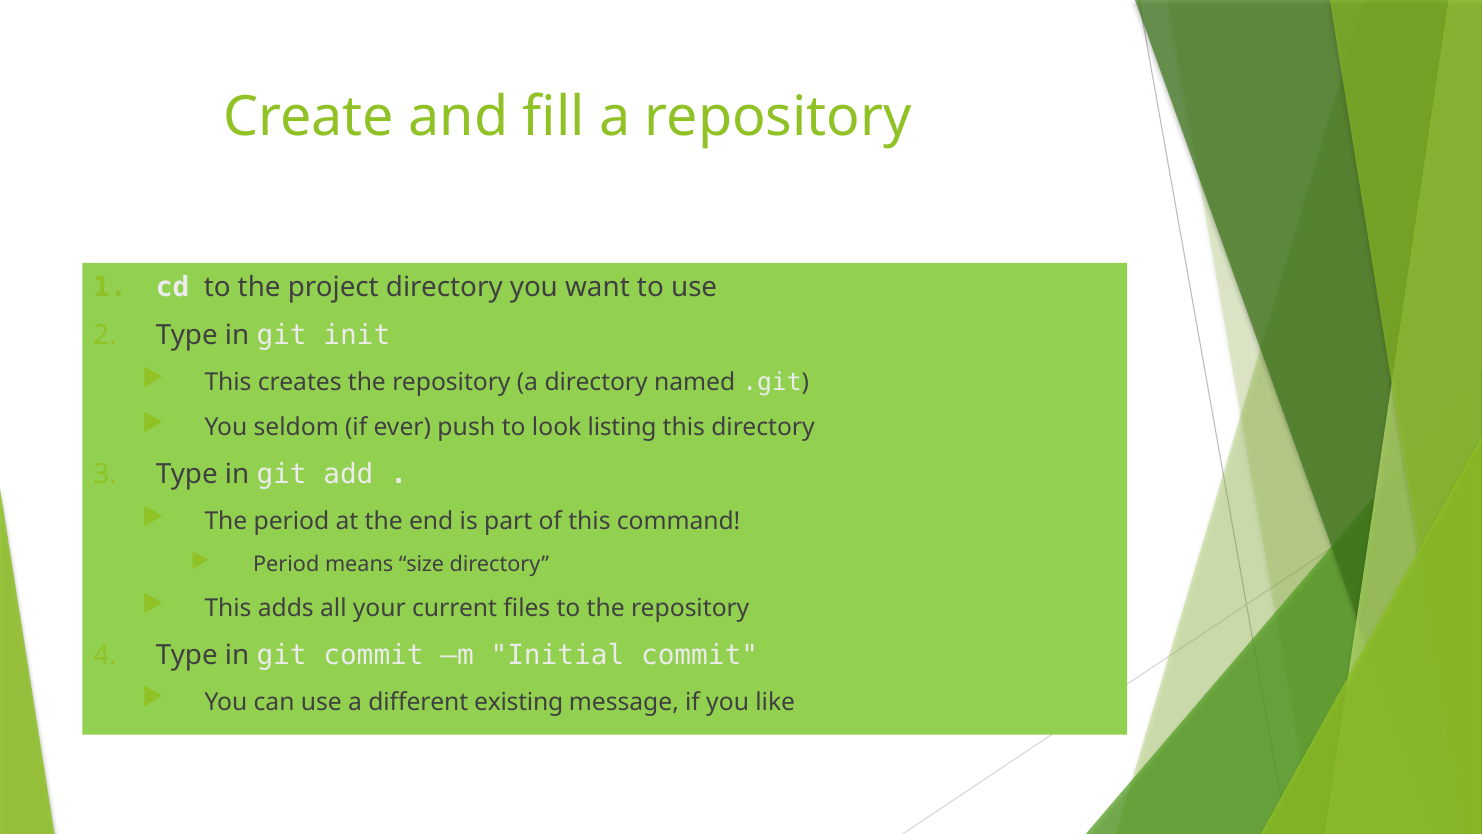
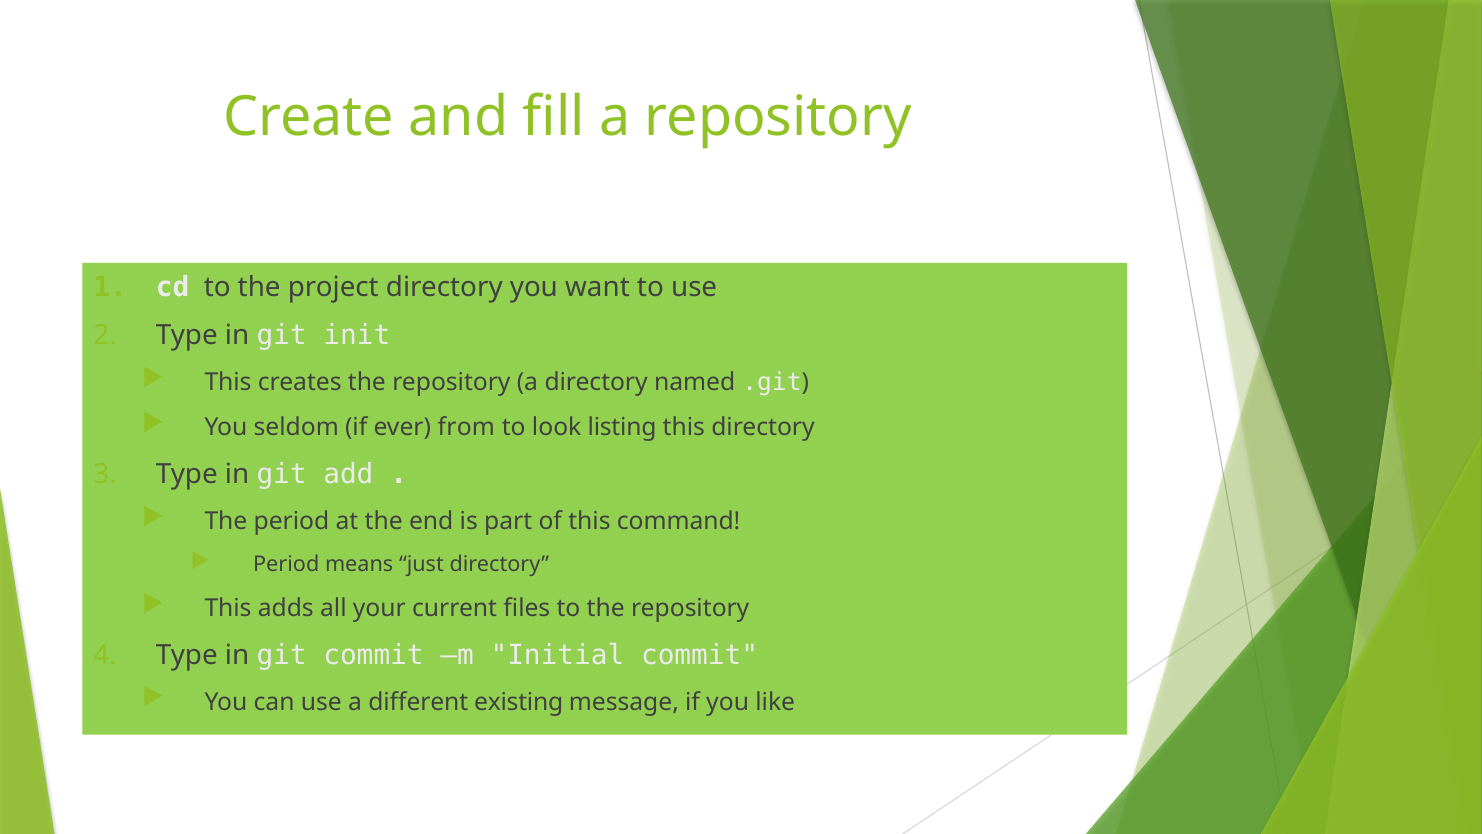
push: push -> from (466, 427)
size: size -> just (421, 564)
